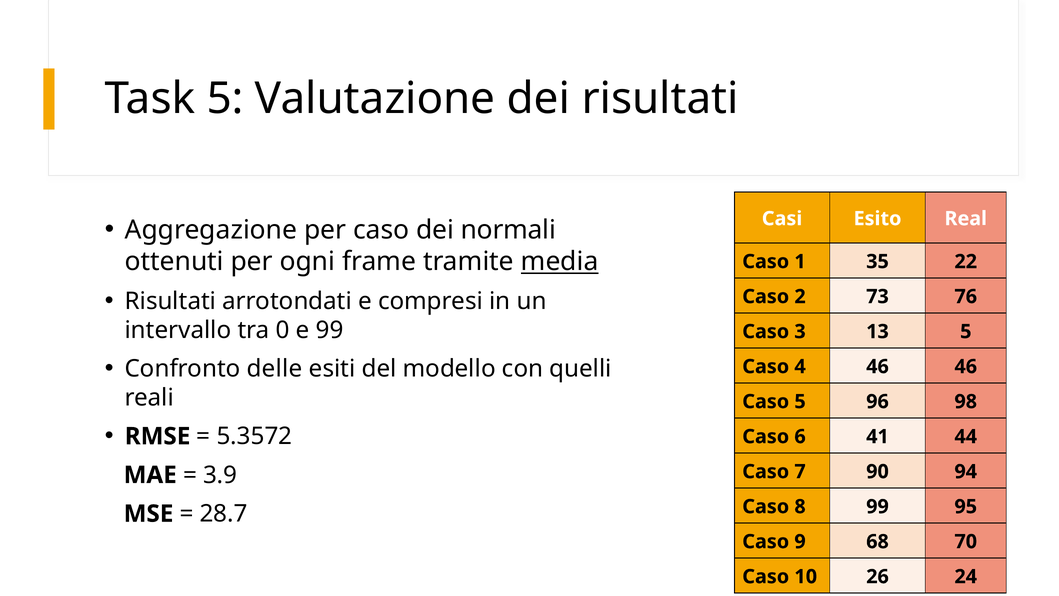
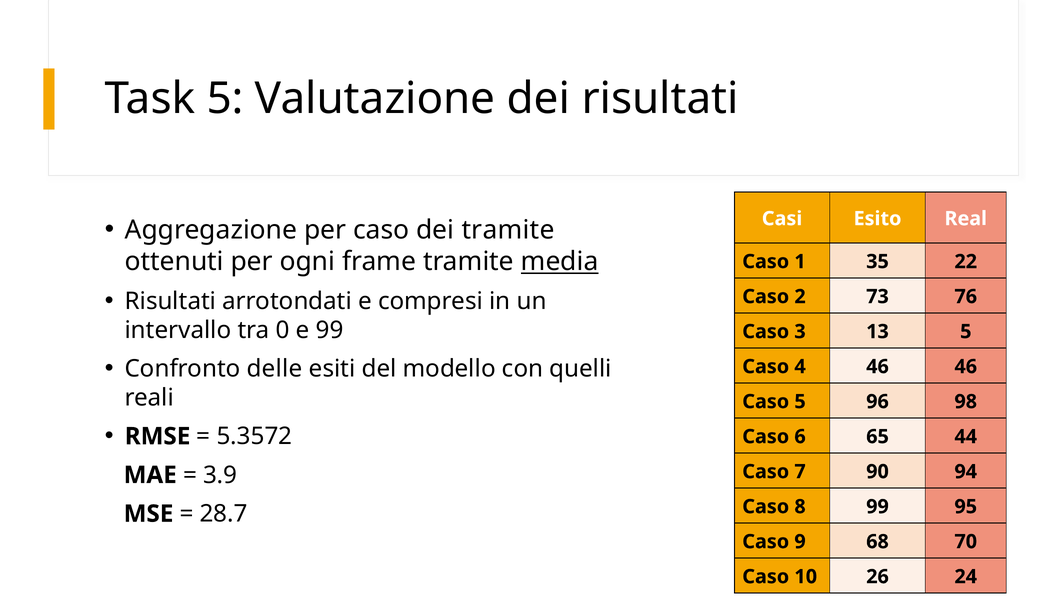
dei normali: normali -> tramite (508, 230)
41: 41 -> 65 (878, 436)
